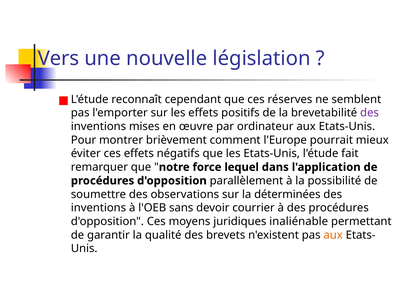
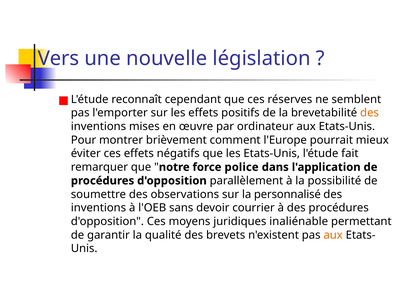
des colour: purple -> orange (370, 113)
lequel: lequel -> police (242, 167)
déterminées: déterminées -> personnalisé (287, 194)
